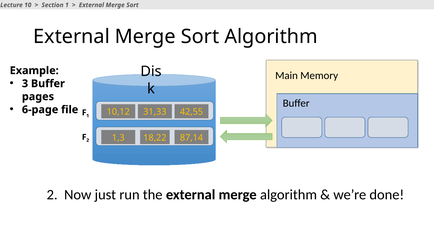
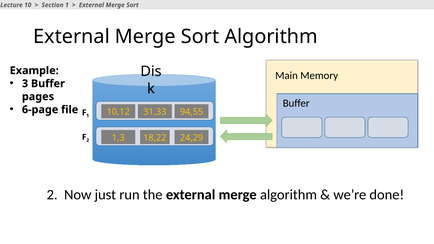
42,55: 42,55 -> 94,55 (192, 112)
87,14: 87,14 -> 24,29 (192, 138)
